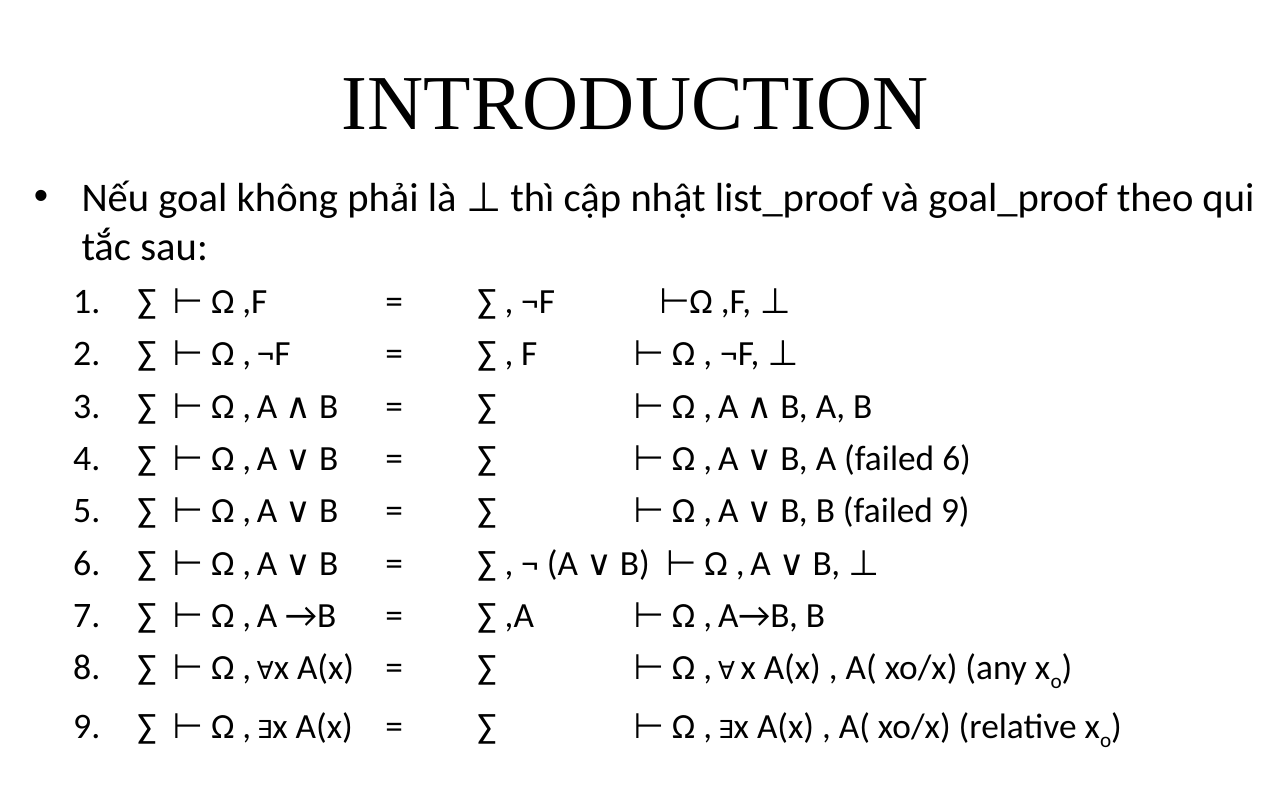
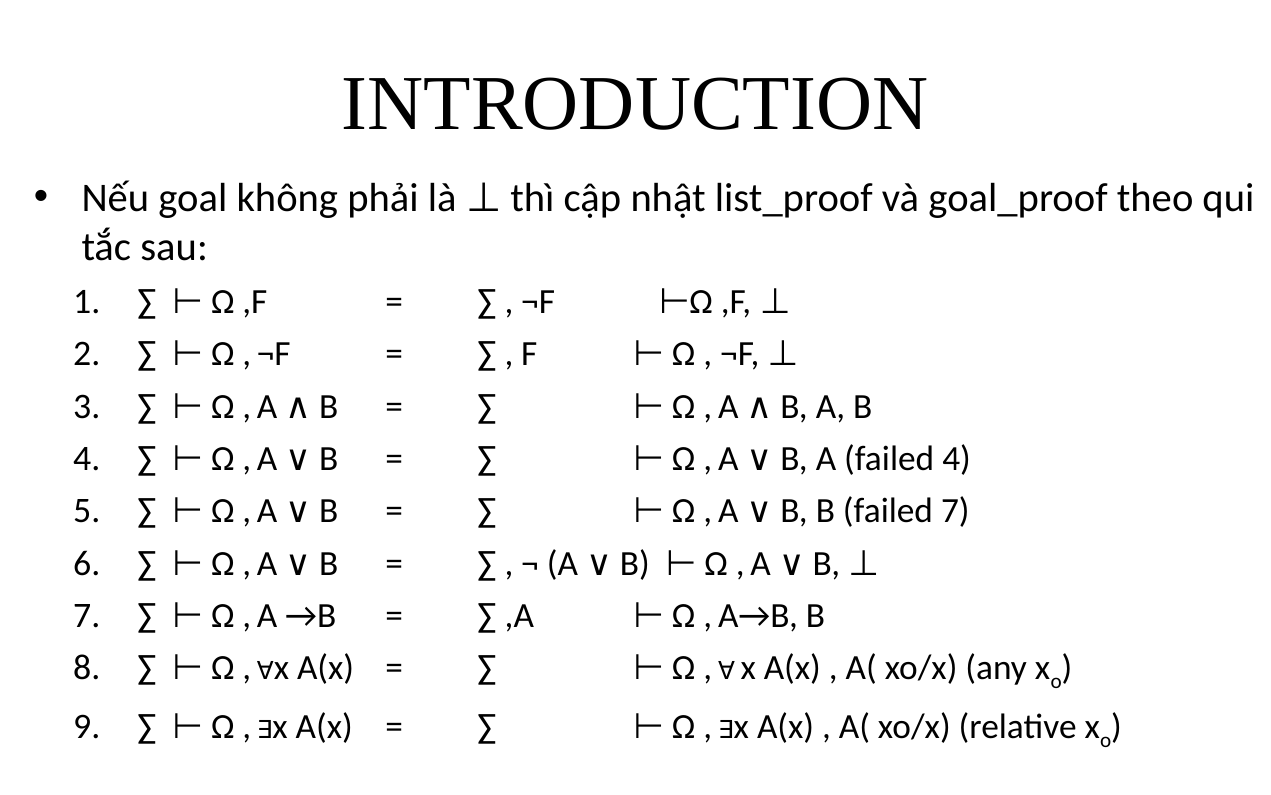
failed 6: 6 -> 4 (957, 458)
failed 9: 9 -> 7 (955, 511)
